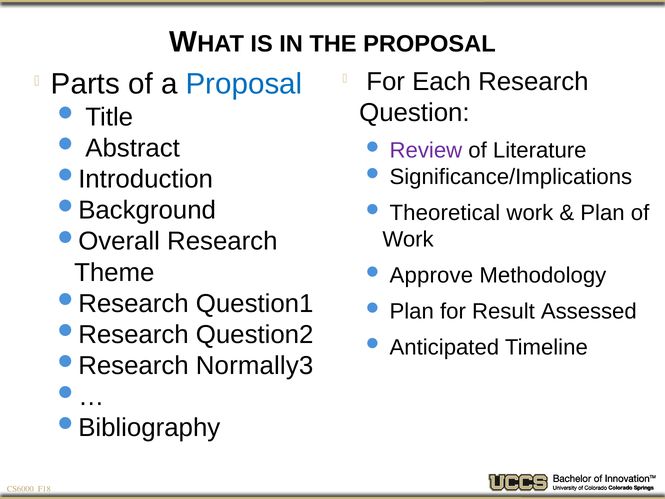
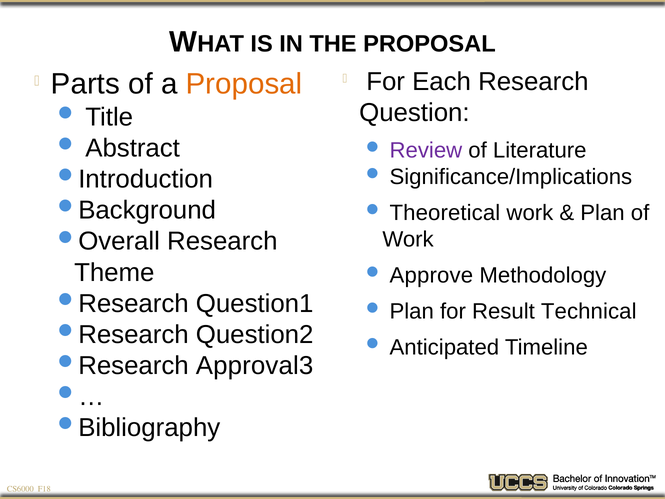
Proposal colour: blue -> orange (244, 84)
Assessed: Assessed -> Technical (589, 311)
Normally3: Normally3 -> Approval3 (255, 365)
